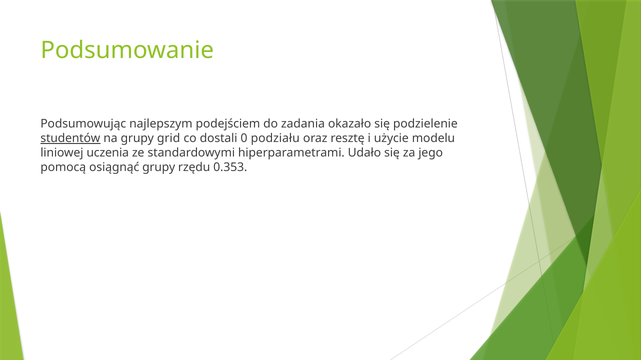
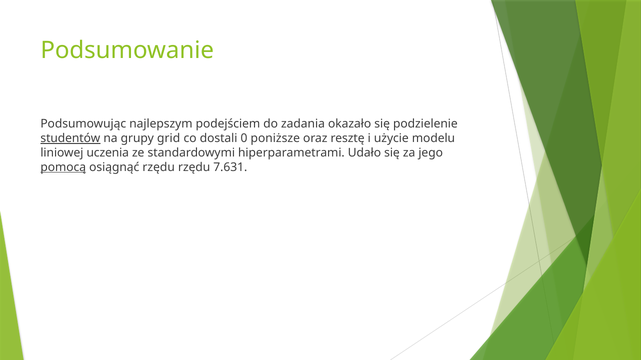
podziału: podziału -> poniższe (275, 138)
pomocą underline: none -> present (63, 167)
osiągnąć grupy: grupy -> rzędu (159, 167)
0.353: 0.353 -> 7.631 (230, 167)
